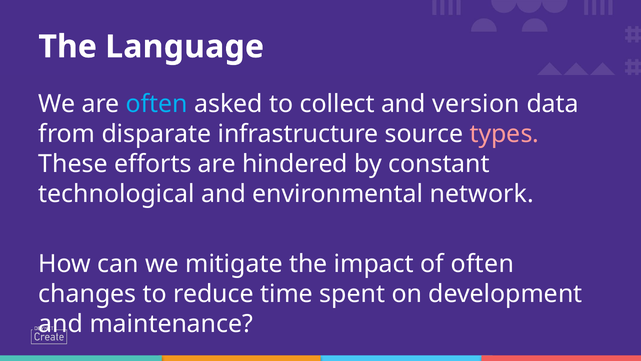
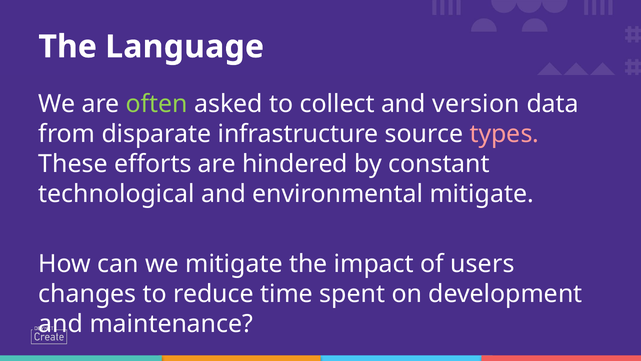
often colour: light blue -> light green (157, 104)
environmental network: network -> mitigate (482, 194)
of often: often -> users (482, 264)
